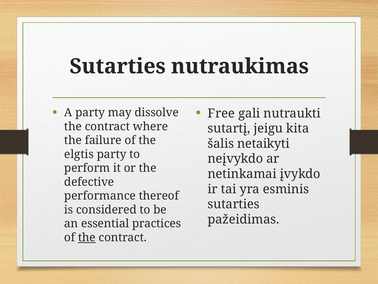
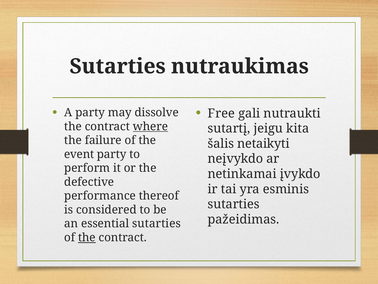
where underline: none -> present (150, 126)
elgtis: elgtis -> event (79, 154)
essential practices: practices -> sutarties (156, 223)
